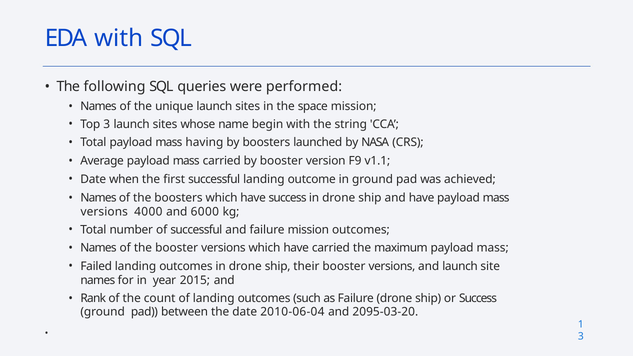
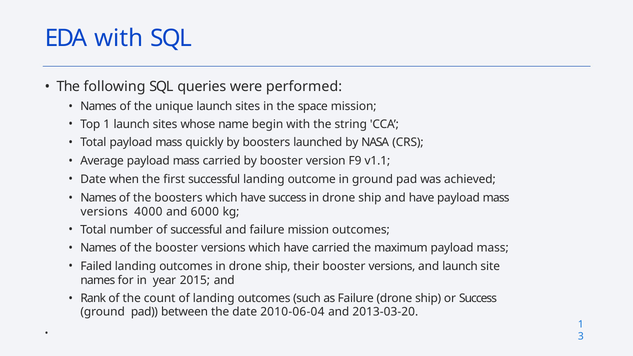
Top 3: 3 -> 1 (107, 124)
having: having -> quickly (204, 143)
2095-03-20: 2095-03-20 -> 2013-03-20 (385, 312)
